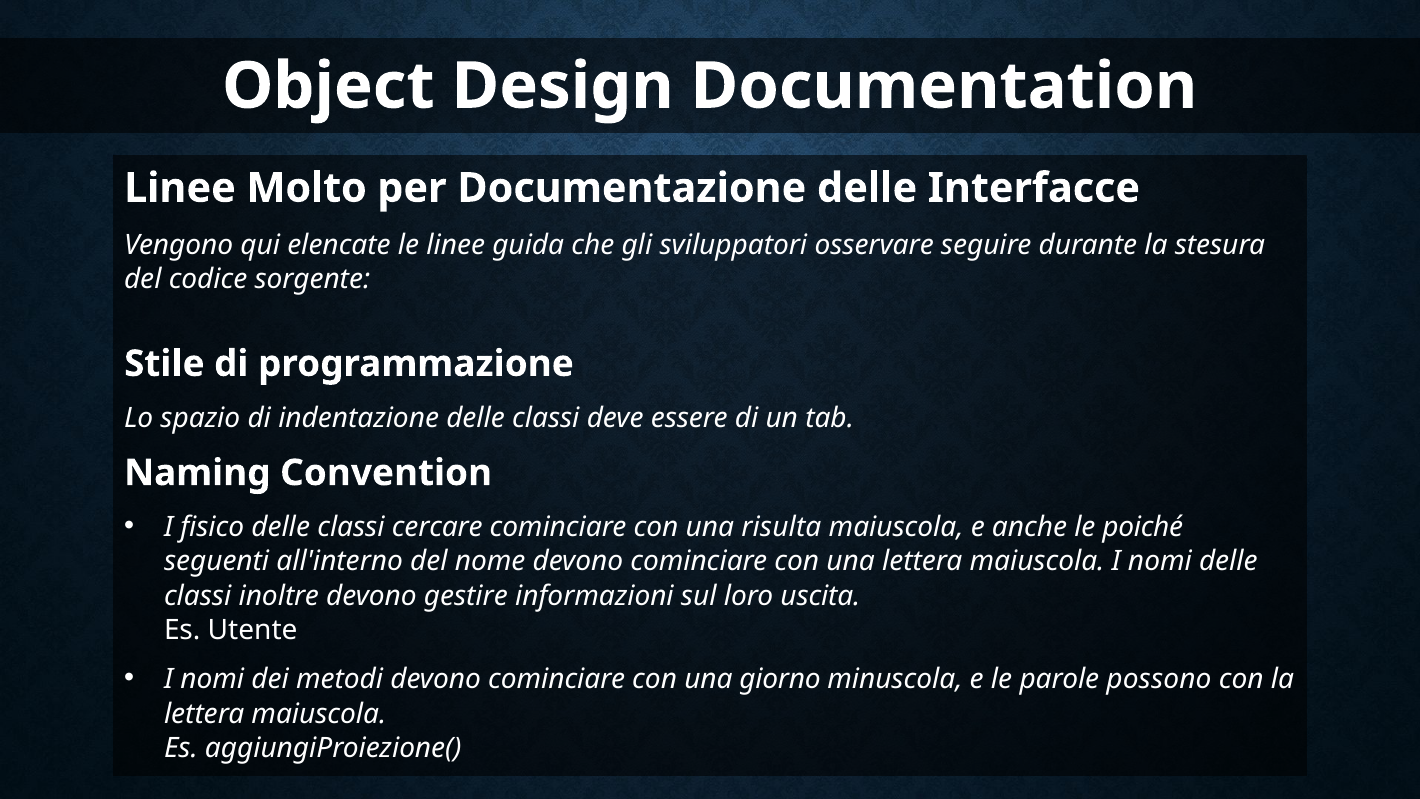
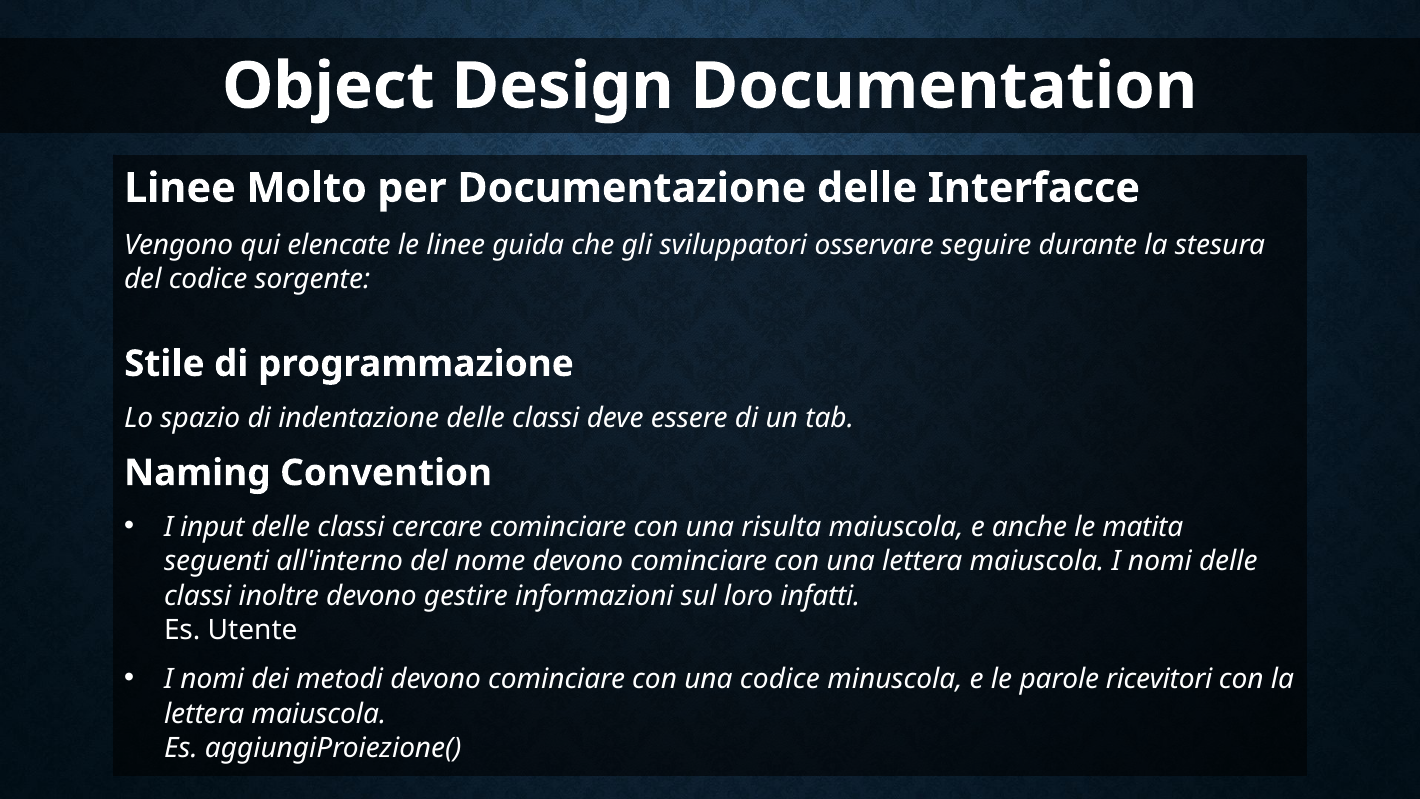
fisico: fisico -> input (212, 527)
poiché: poiché -> matita (1143, 527)
uscita: uscita -> infatti (820, 596)
una giorno: giorno -> codice (780, 679)
possono: possono -> ricevitori (1159, 679)
